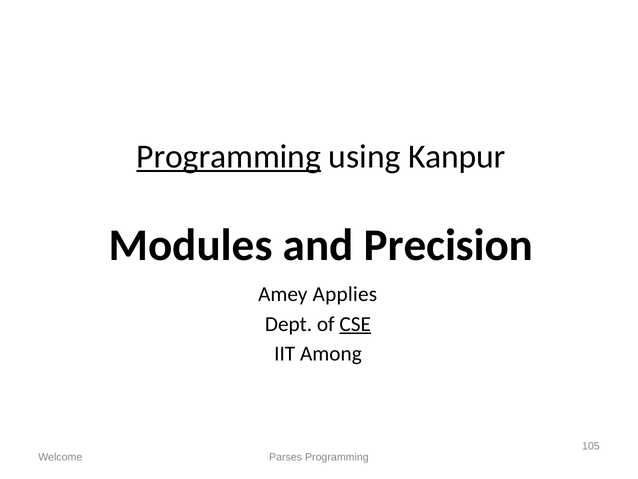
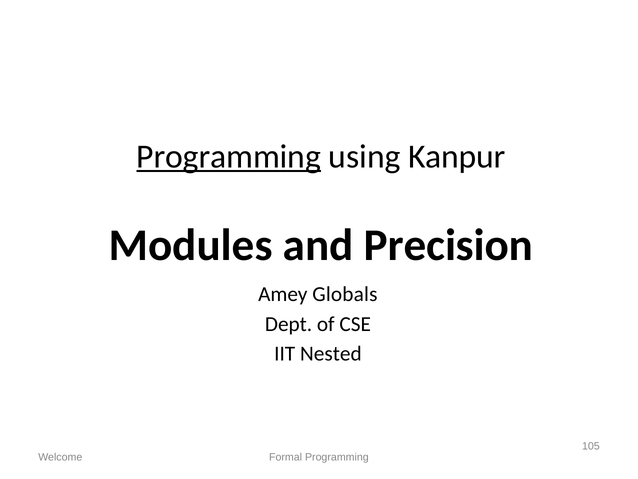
Applies: Applies -> Globals (345, 294)
CSE underline: present -> none (355, 324)
Among: Among -> Nested (331, 353)
Parses: Parses -> Formal (286, 457)
